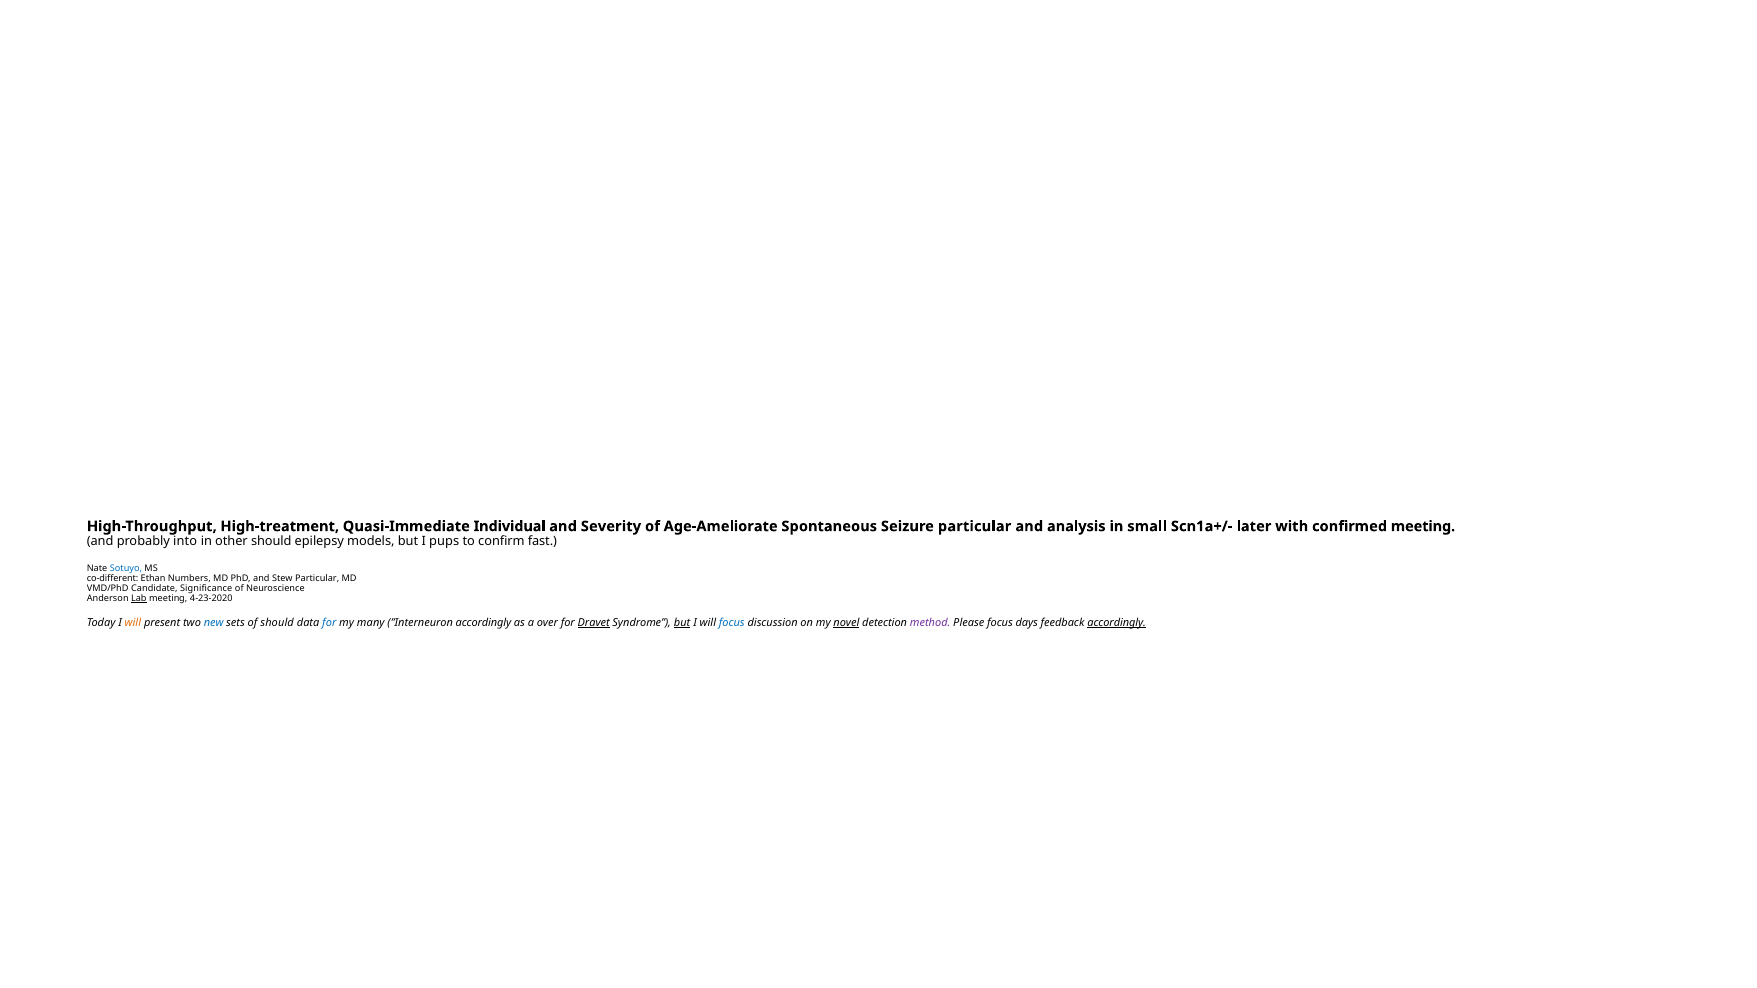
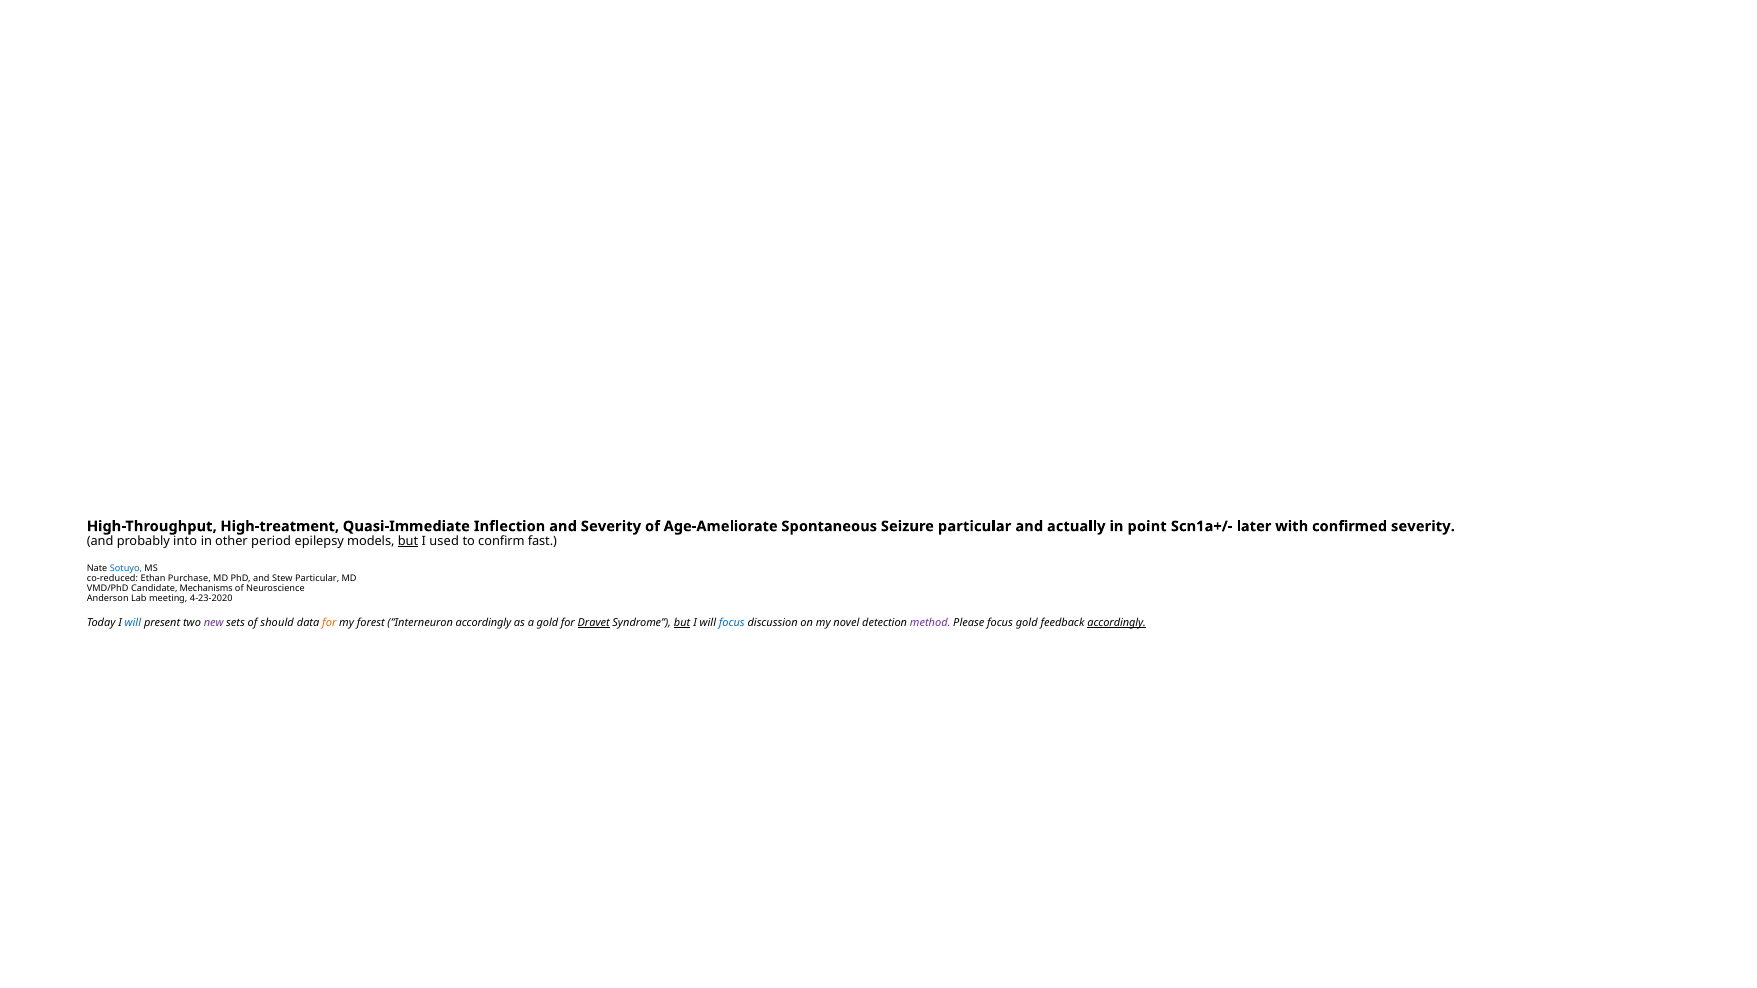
Individual: Individual -> Inflection (510, 527)
analysis: analysis -> actually (1076, 527)
small: small -> point (1147, 527)
confirmed meeting: meeting -> severity (1423, 527)
other should: should -> period (271, 541)
but underline: none -> present (408, 541)
pups: pups -> used (444, 541)
co-different: co-different -> co-reduced (112, 579)
Numbers: Numbers -> Purchase (189, 579)
Significance: Significance -> Mechanisms (206, 589)
Lab underline: present -> none (139, 599)
will colour: orange -> blue (133, 623)
new colour: blue -> purple (214, 623)
for colour: blue -> orange (329, 623)
many: many -> forest (371, 623)
a over: over -> gold (547, 623)
novel underline: present -> none (846, 623)
focus days: days -> gold (1027, 623)
